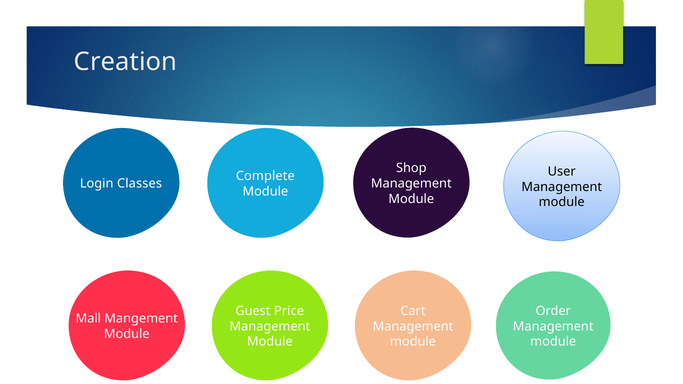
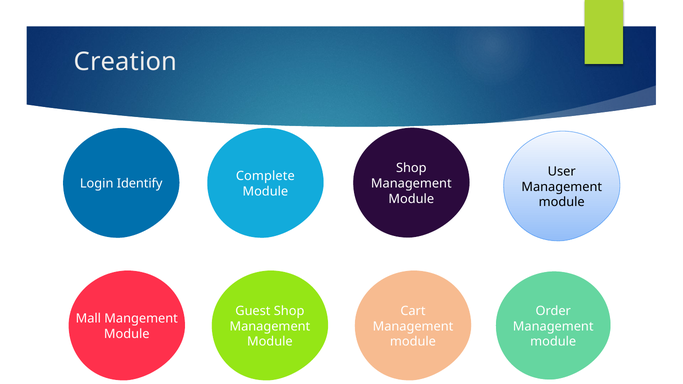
Classes: Classes -> Identify (140, 184)
Guest Price: Price -> Shop (289, 311)
